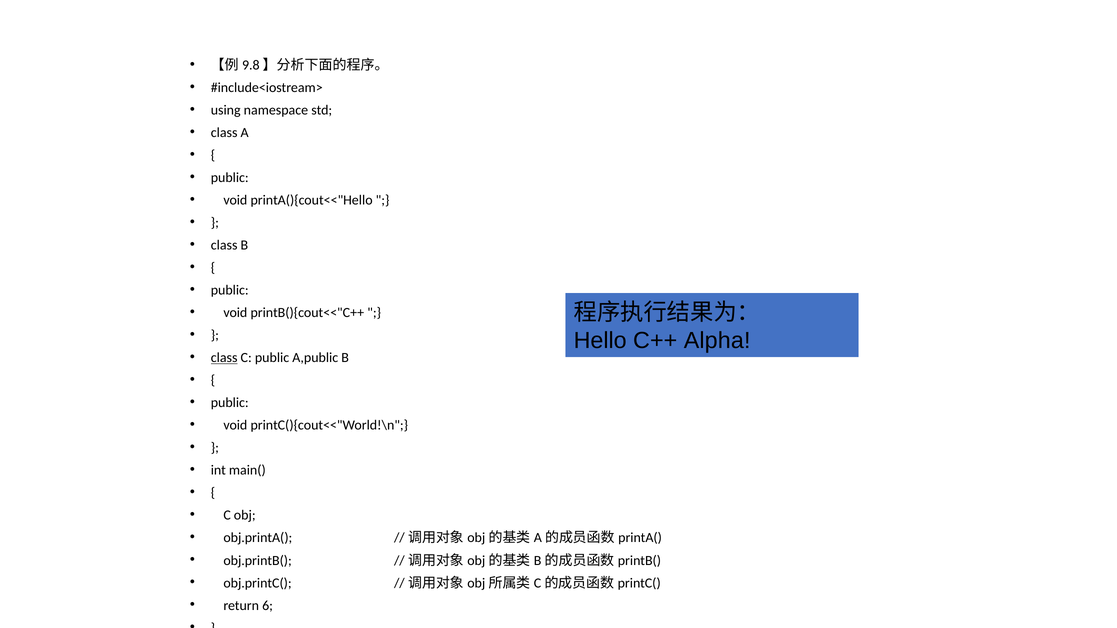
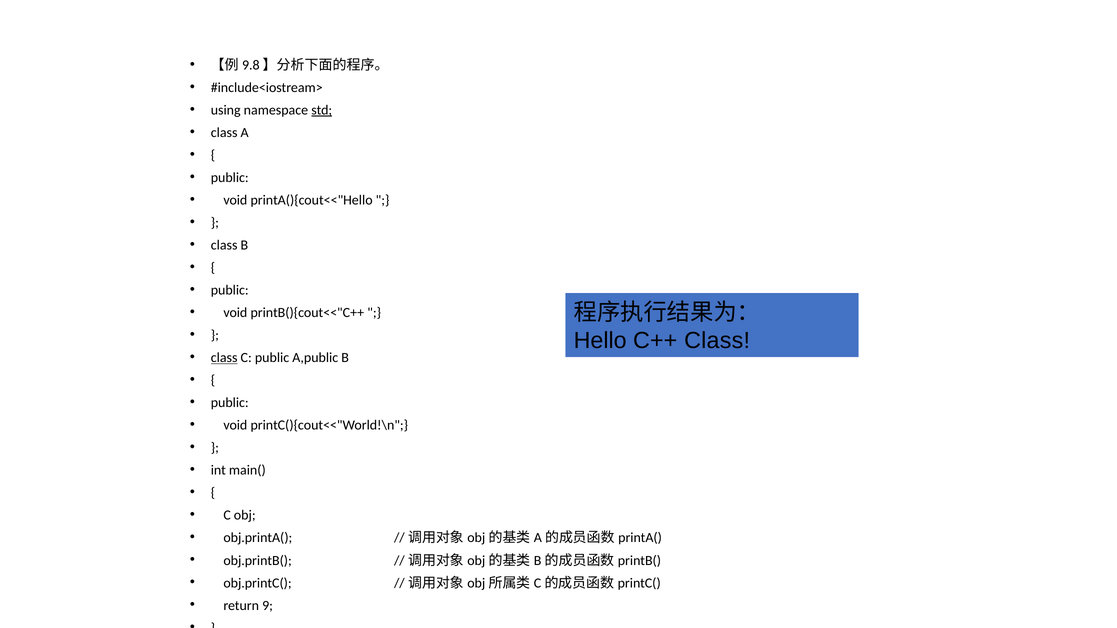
std underline: none -> present (322, 110)
C++ Alpha: Alpha -> Class (717, 341)
6: 6 -> 9 (268, 606)
